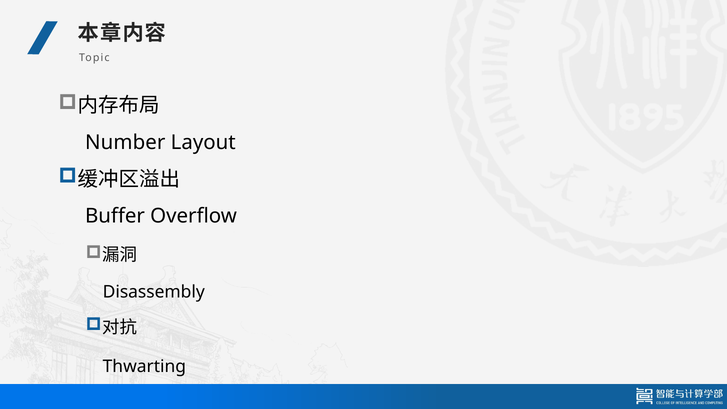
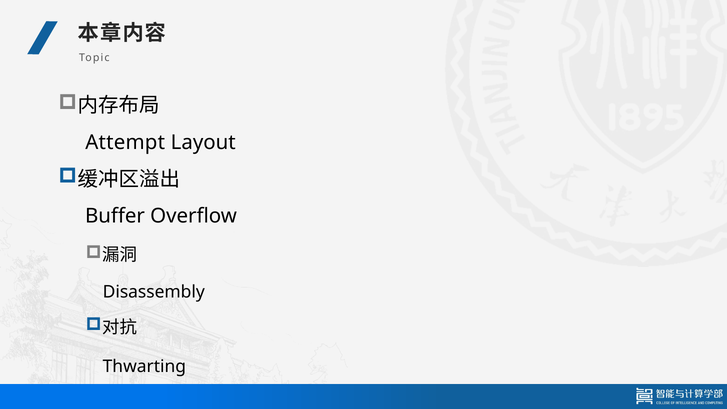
Number: Number -> Attempt (125, 143)
